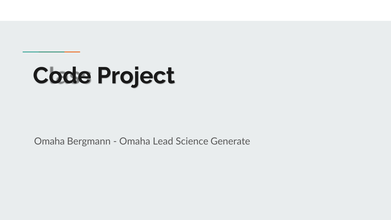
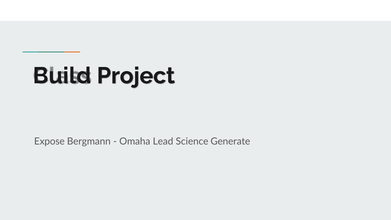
Code: Code -> Build (62, 76)
Omaha: Omaha -> Expose (49, 141)
